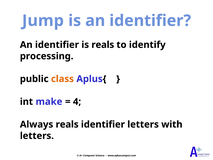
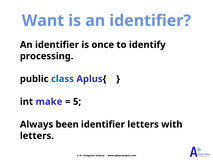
Jump: Jump -> Want (43, 21)
is reals: reals -> once (103, 45)
class colour: orange -> blue (62, 79)
4: 4 -> 5 (77, 102)
Always reals: reals -> been (67, 124)
